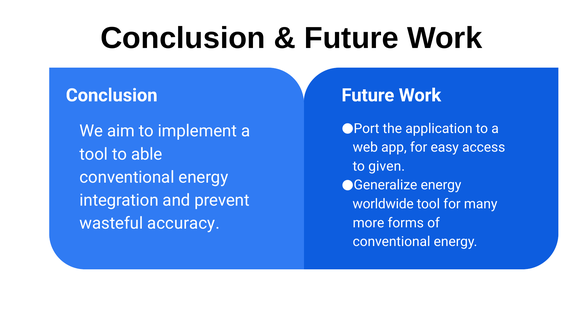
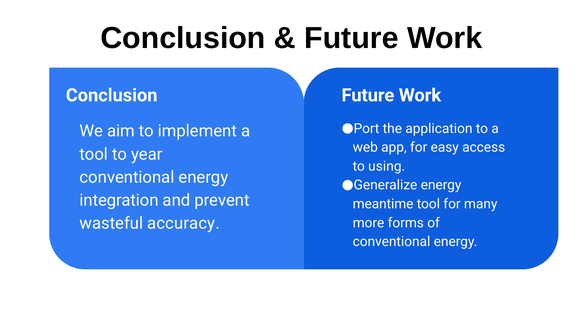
able: able -> year (147, 154)
given: given -> using (387, 166)
worldwide: worldwide -> meantime (383, 204)
